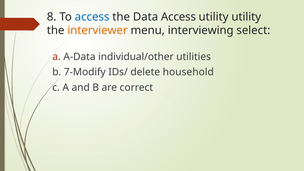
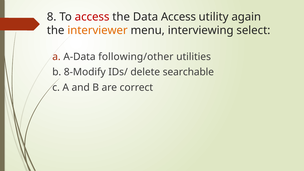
access colour: blue -> red (92, 17)
utility utility: utility -> again (246, 17)
individual/other: individual/other -> following/other (136, 57)
7-Modify: 7-Modify -> 8-Modify (85, 72)
household: household -> searchable (188, 72)
